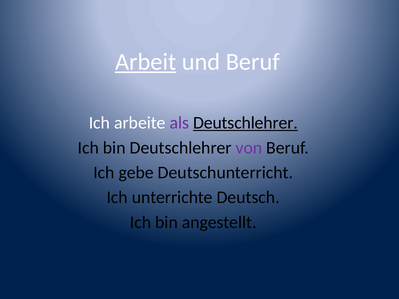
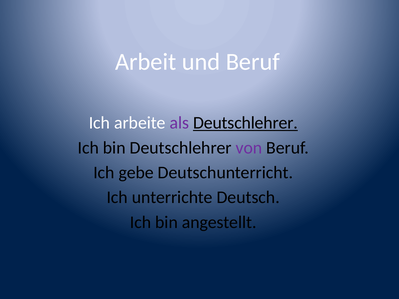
Arbeit underline: present -> none (146, 62)
